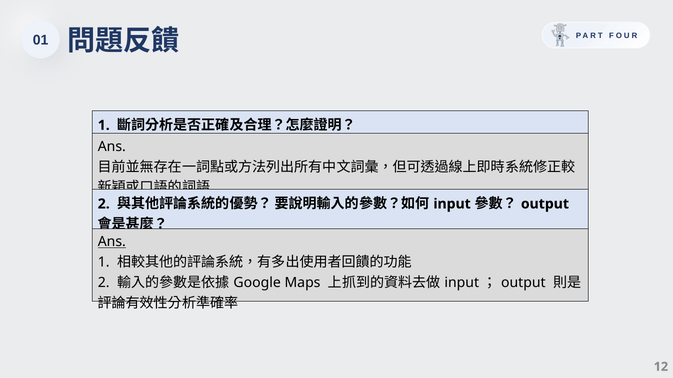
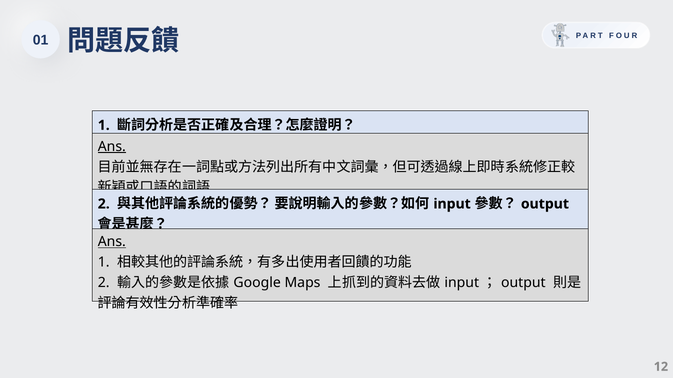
Ans underline: none -> present (112, 147)
